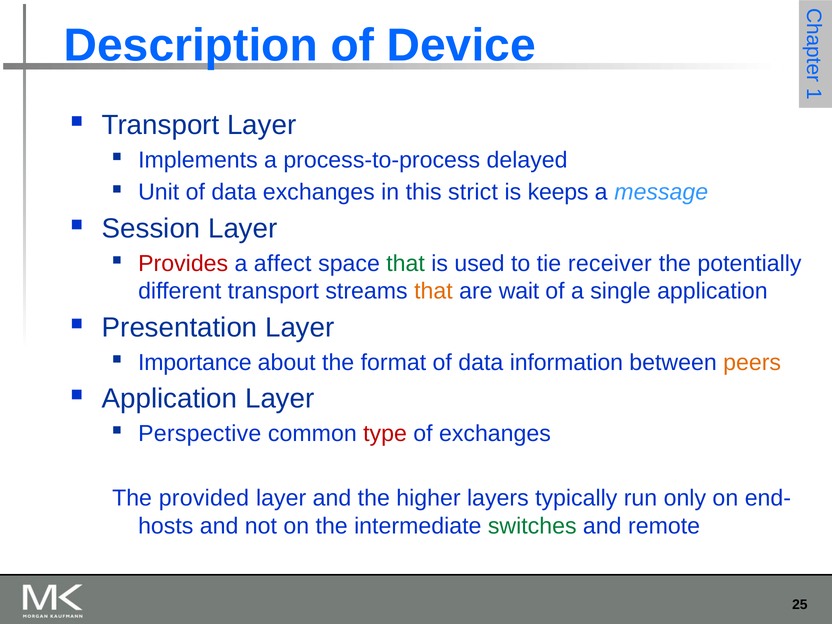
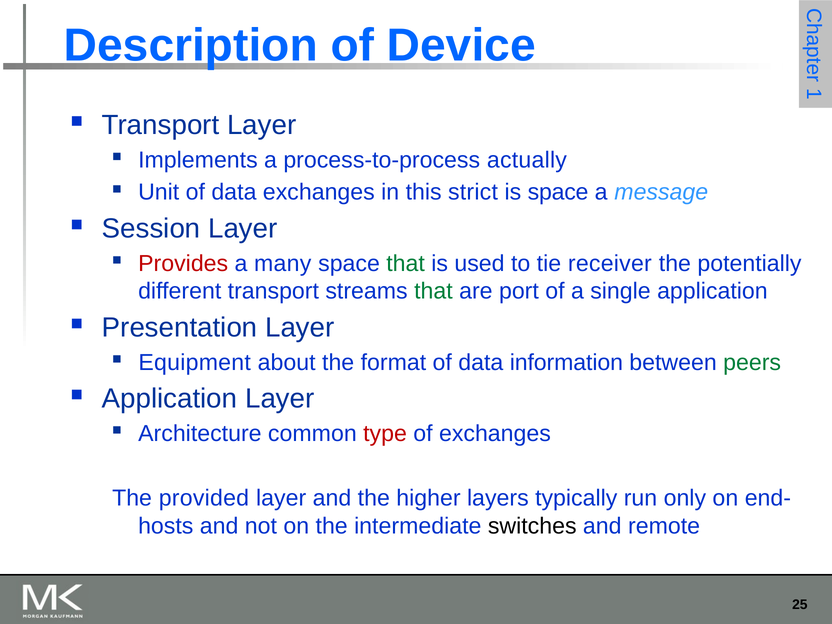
delayed: delayed -> actually (527, 160)
is keeps: keeps -> space (558, 192)
affect: affect -> many (283, 263)
that colour: orange -> green (433, 291)
wait: wait -> port (519, 291)
Importance: Importance -> Equipment (195, 362)
peers colour: orange -> green (752, 362)
Perspective: Perspective -> Architecture (200, 434)
switches colour: green -> black (532, 526)
